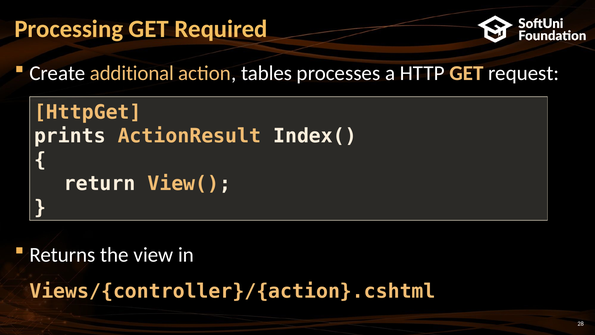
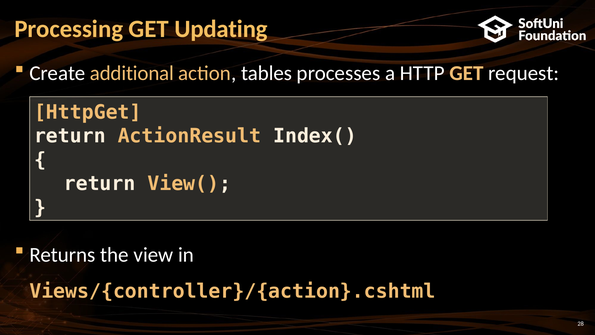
Required: Required -> Updating (221, 29)
prints: prints -> return (70, 136)
